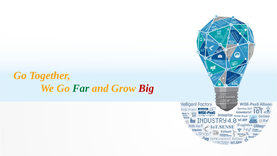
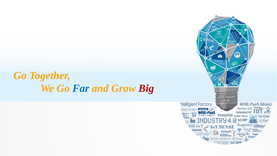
Far colour: green -> blue (81, 88)
